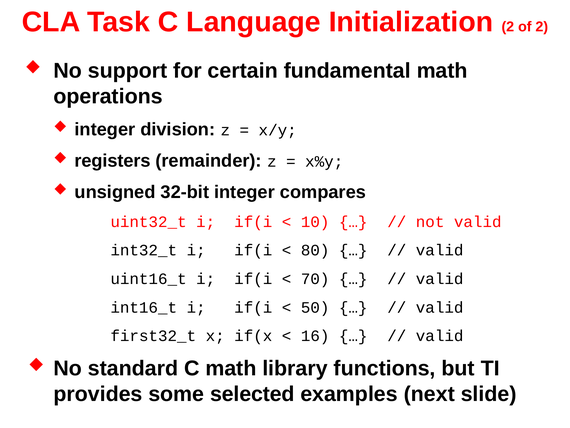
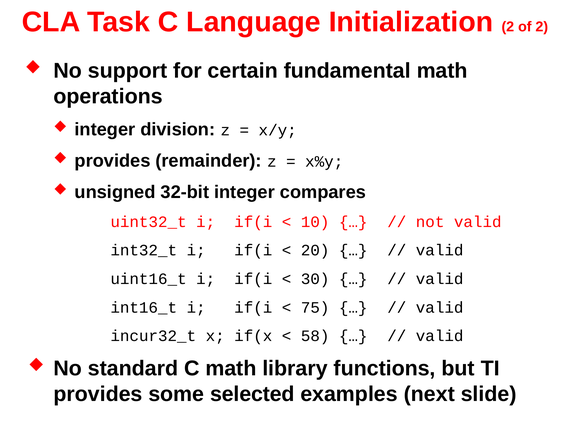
registers: registers -> provides (113, 161)
80: 80 -> 20 (315, 250)
70: 70 -> 30 (315, 279)
50: 50 -> 75 (315, 307)
first32_t: first32_t -> incur32_t (153, 336)
16: 16 -> 58 (315, 336)
